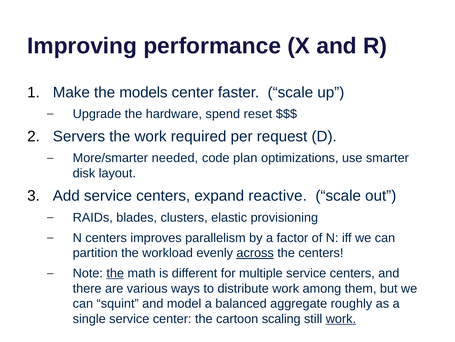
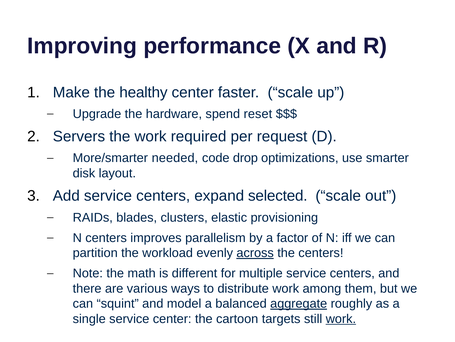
models: models -> healthy (143, 92)
plan: plan -> drop (245, 158)
reactive: reactive -> selected (278, 196)
the underline: present -> none (115, 273)
aggregate underline: none -> present (299, 303)
scaling: scaling -> targets (281, 318)
